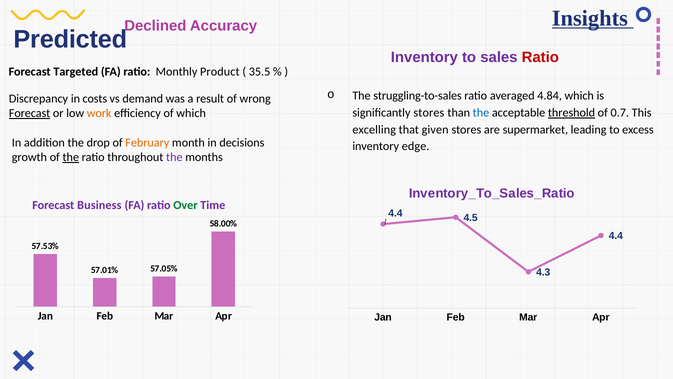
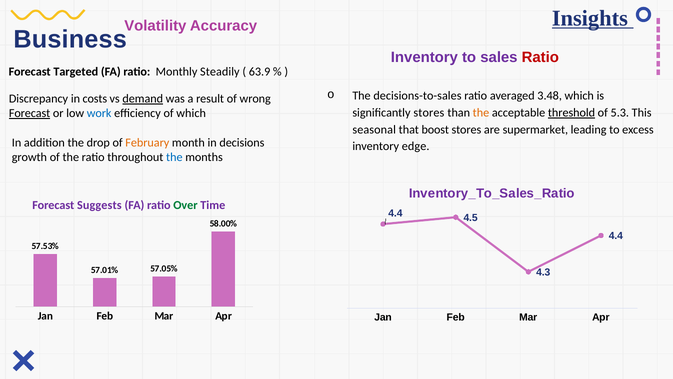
Declined: Declined -> Volatility (155, 26)
Predicted: Predicted -> Business (70, 39)
Product: Product -> Steadily (220, 72)
35.5: 35.5 -> 63.9 (260, 72)
struggling-to-sales: struggling-to-sales -> decisions-to-sales (417, 96)
4.84: 4.84 -> 3.48 (550, 96)
demand underline: none -> present (143, 99)
the colour: blue -> orange (481, 113)
0.7: 0.7 -> 5.3 (620, 113)
work colour: orange -> blue (99, 113)
excelling: excelling -> seasonal (374, 129)
given: given -> boost (435, 129)
the underline: present -> none (71, 157)
the colour: purple -> blue (174, 157)
Business: Business -> Suggests (99, 205)
